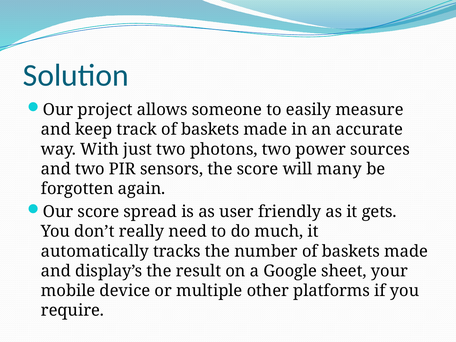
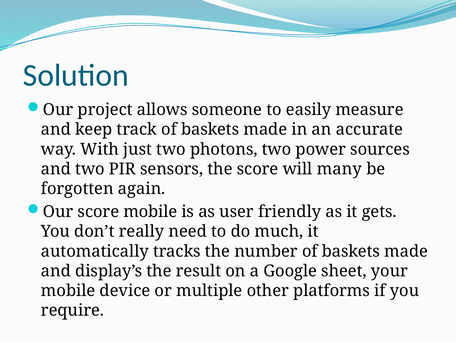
score spread: spread -> mobile (150, 212)
